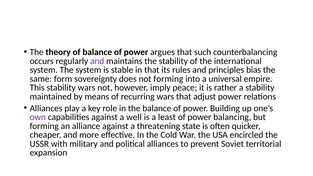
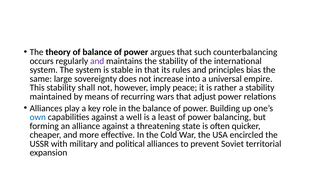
form: form -> large (63, 79)
not forming: forming -> increase (168, 79)
stability wars: wars -> shall (87, 88)
own colour: purple -> blue (38, 117)
